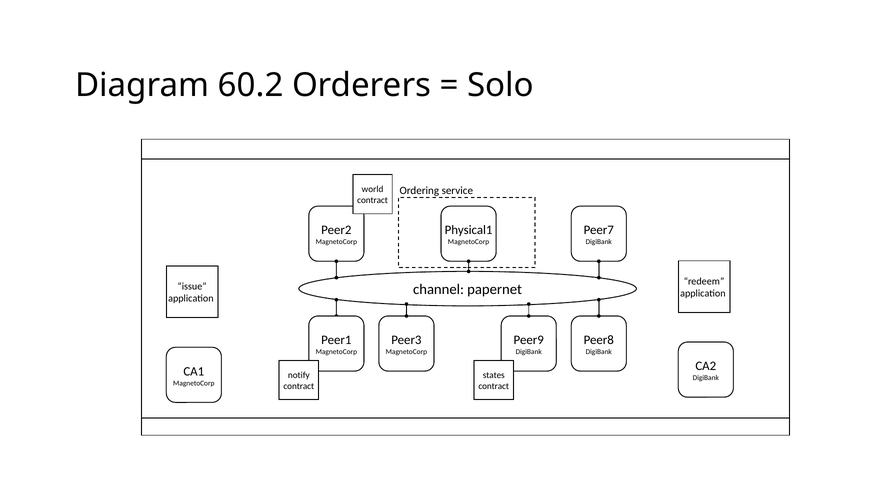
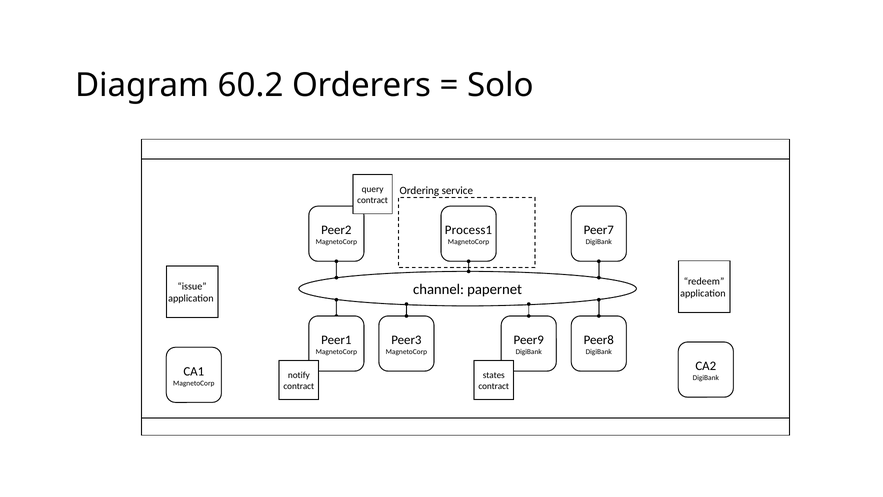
world: world -> query (373, 189)
Physical1: Physical1 -> Process1 (468, 230)
